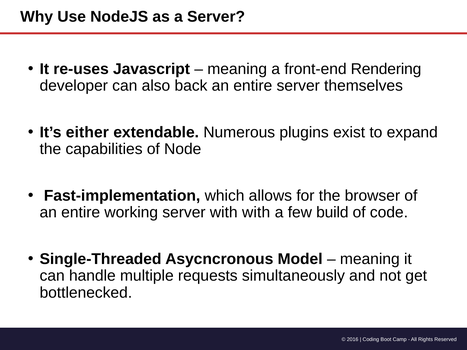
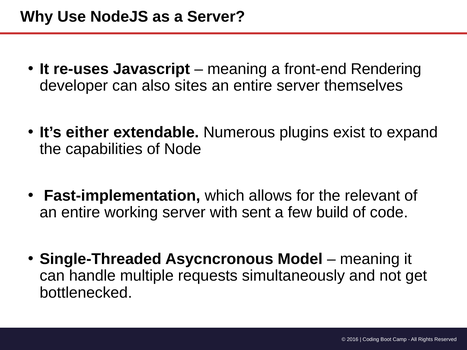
back: back -> sites (191, 86)
browser: browser -> relevant (372, 196)
with with: with -> sent (256, 213)
